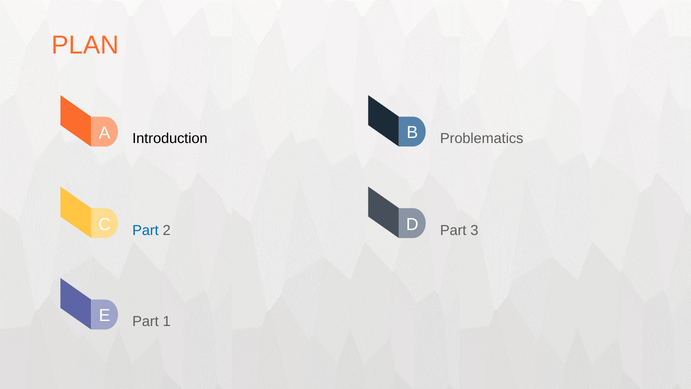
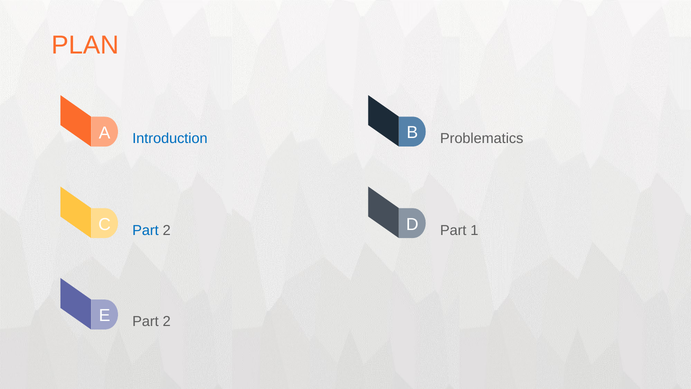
Introduction colour: black -> blue (170, 138)
3: 3 -> 1 (474, 230)
E Part 1: 1 -> 2 (167, 321)
